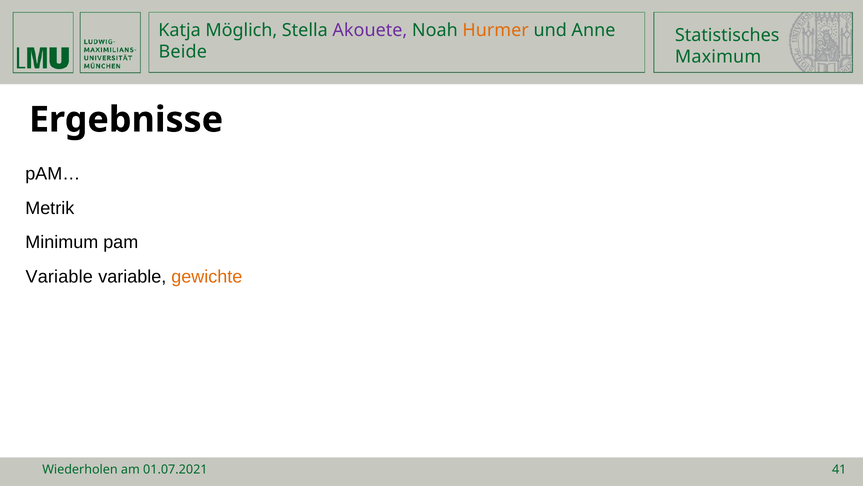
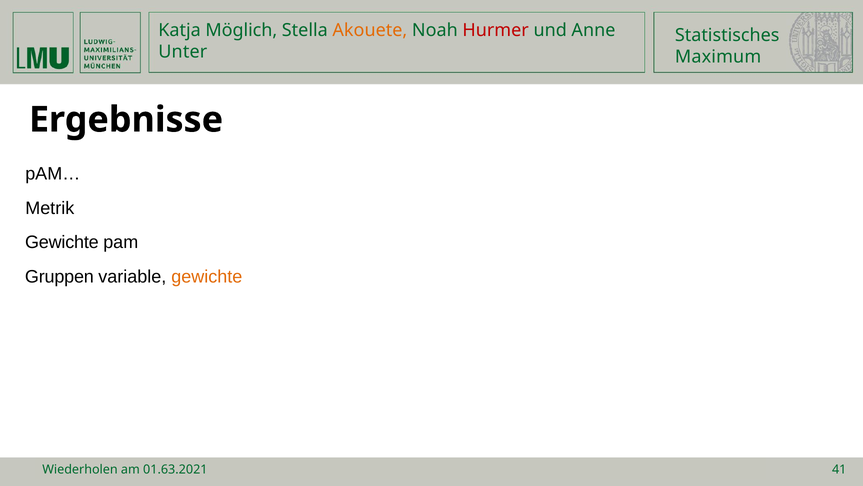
Akouete colour: purple -> orange (370, 30)
Hurmer colour: orange -> red (496, 30)
Beide: Beide -> Unter (183, 52)
Minimum: Minimum -> Gewichte (62, 242)
Variable: Variable -> Gruppen (59, 277)
01.07.2021: 01.07.2021 -> 01.63.2021 (175, 469)
